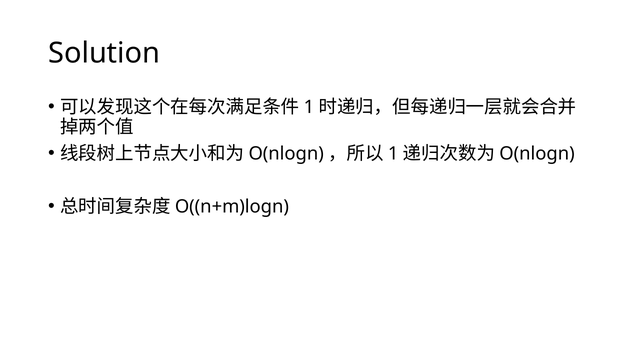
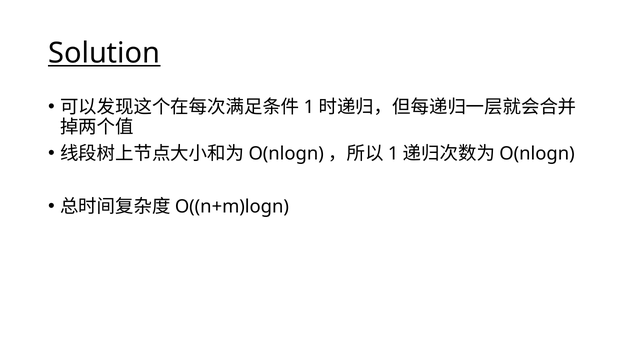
Solution underline: none -> present (104, 53)
